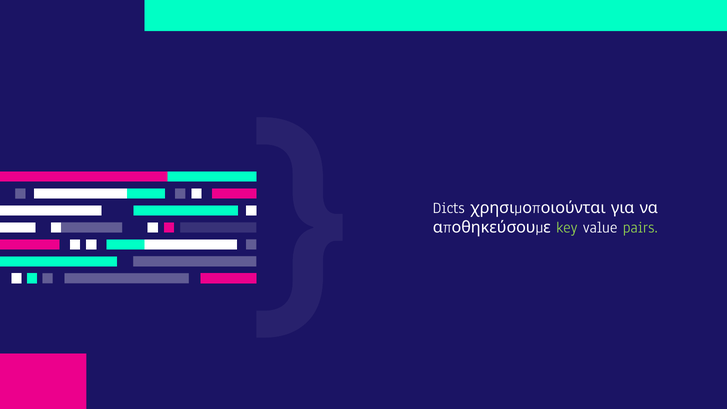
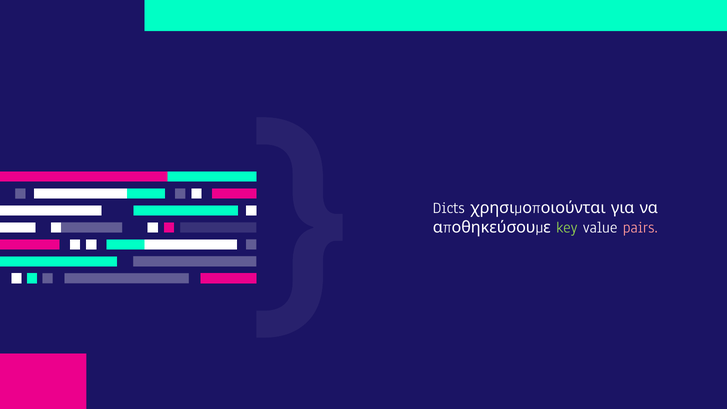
pairs colour: light green -> pink (640, 227)
